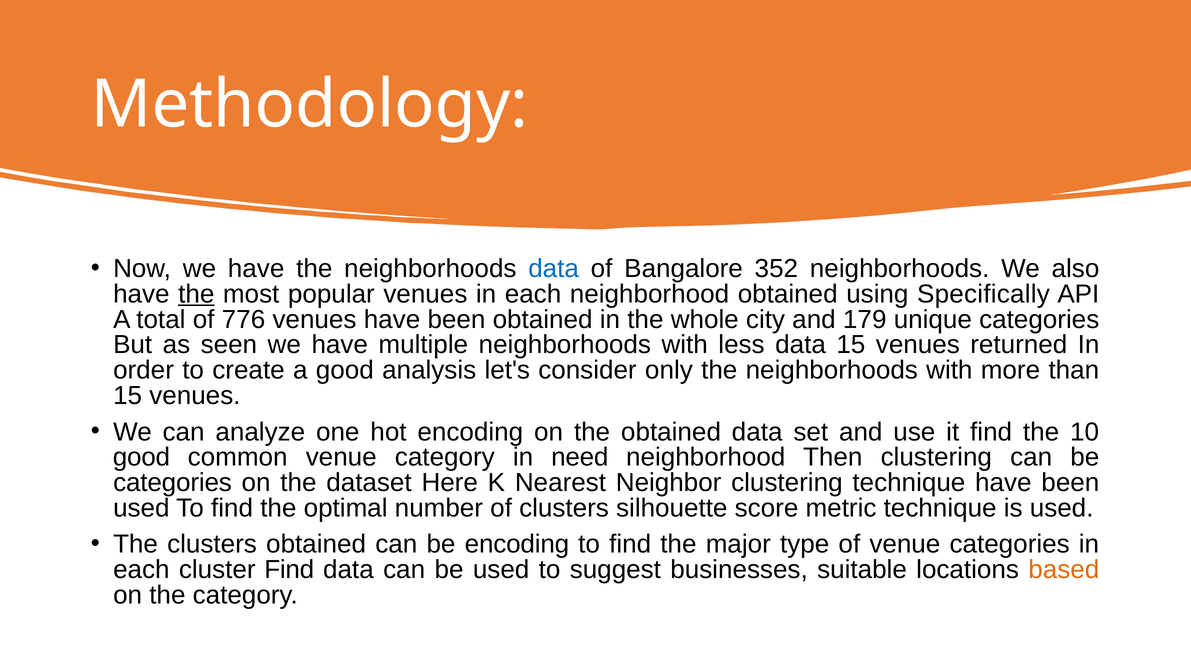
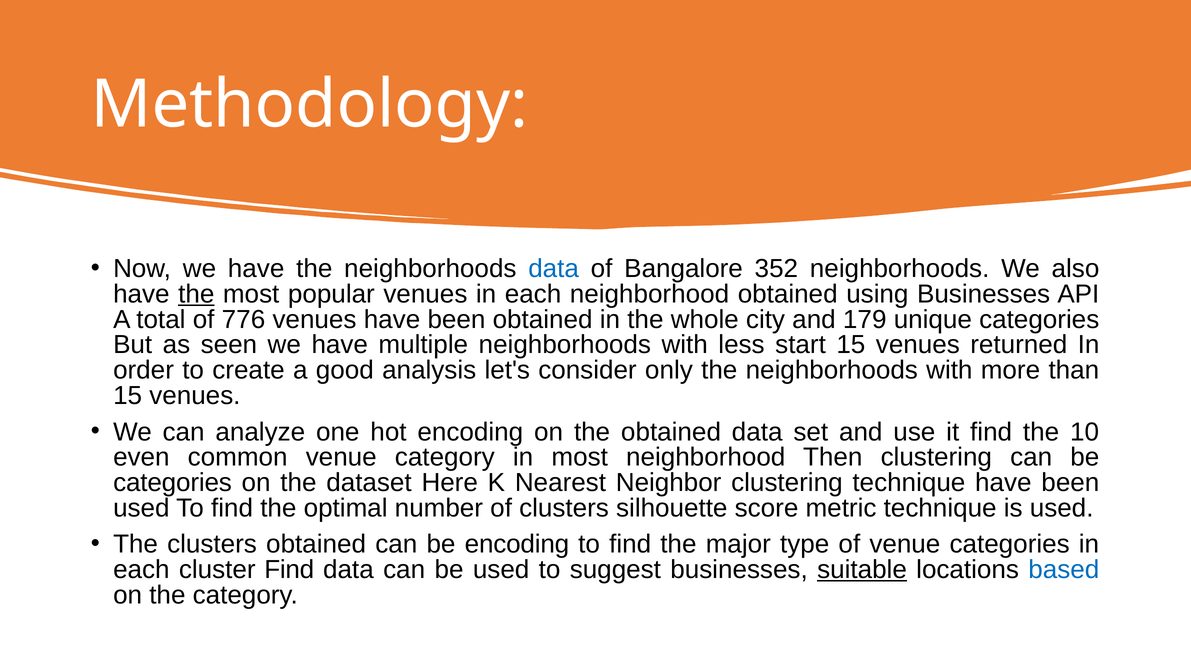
using Specifically: Specifically -> Businesses (984, 294)
less data: data -> start (801, 345)
good: good -> even (141, 457)
in need: need -> most (580, 457)
suitable underline: none -> present (862, 570)
based colour: orange -> blue (1064, 570)
